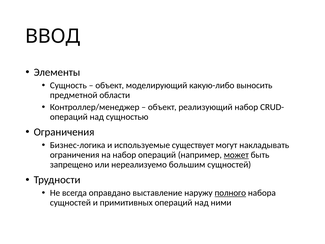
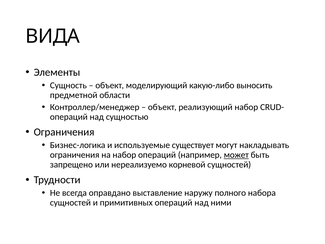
ВВОД: ВВОД -> ВИДА (53, 36)
большим: большим -> корневой (187, 164)
полного underline: present -> none (230, 193)
